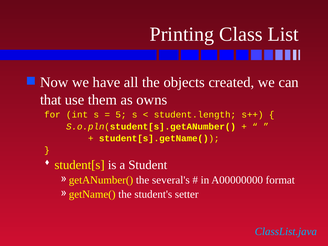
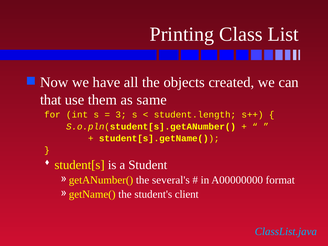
owns: owns -> same (152, 100)
5: 5 -> 3 (121, 115)
setter: setter -> client (187, 194)
